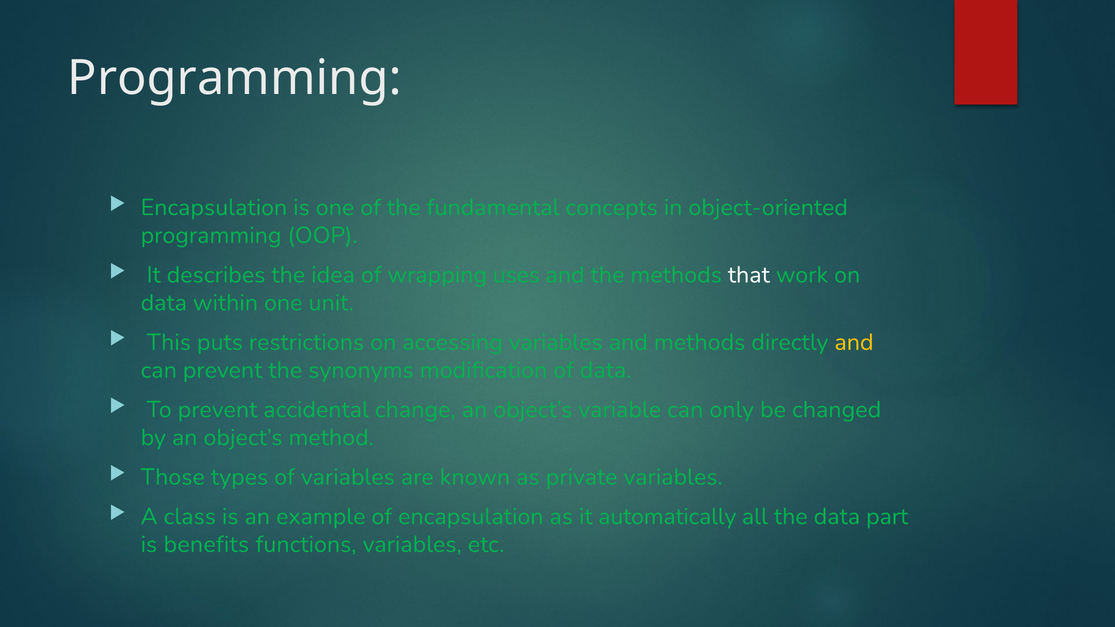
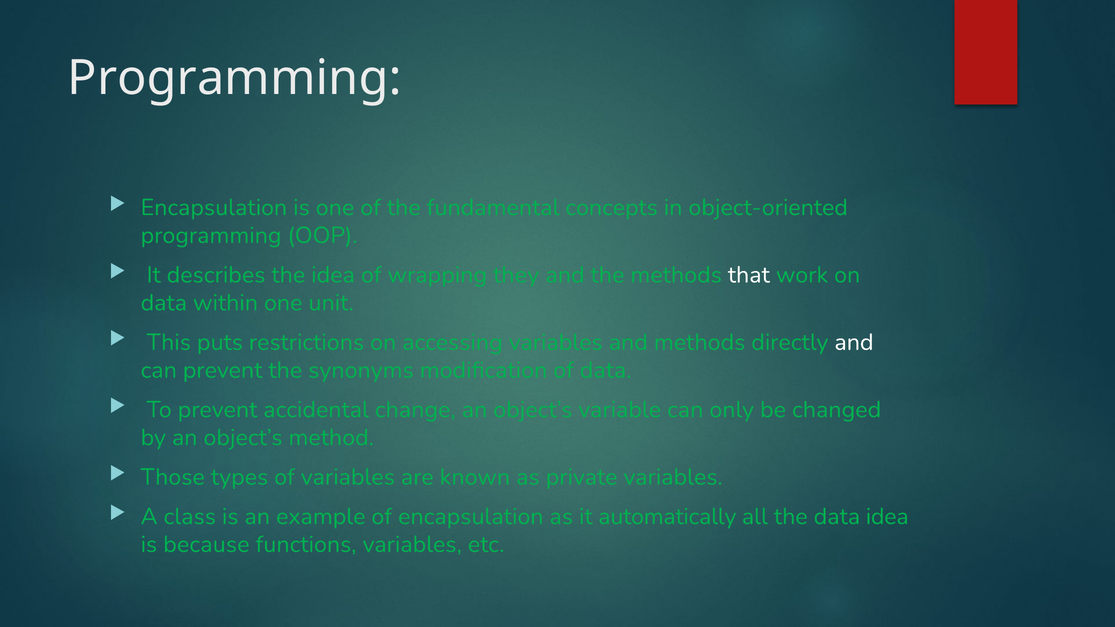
uses: uses -> they (516, 275)
and colour: yellow -> white (854, 342)
data part: part -> idea (887, 517)
benefits: benefits -> because (206, 544)
